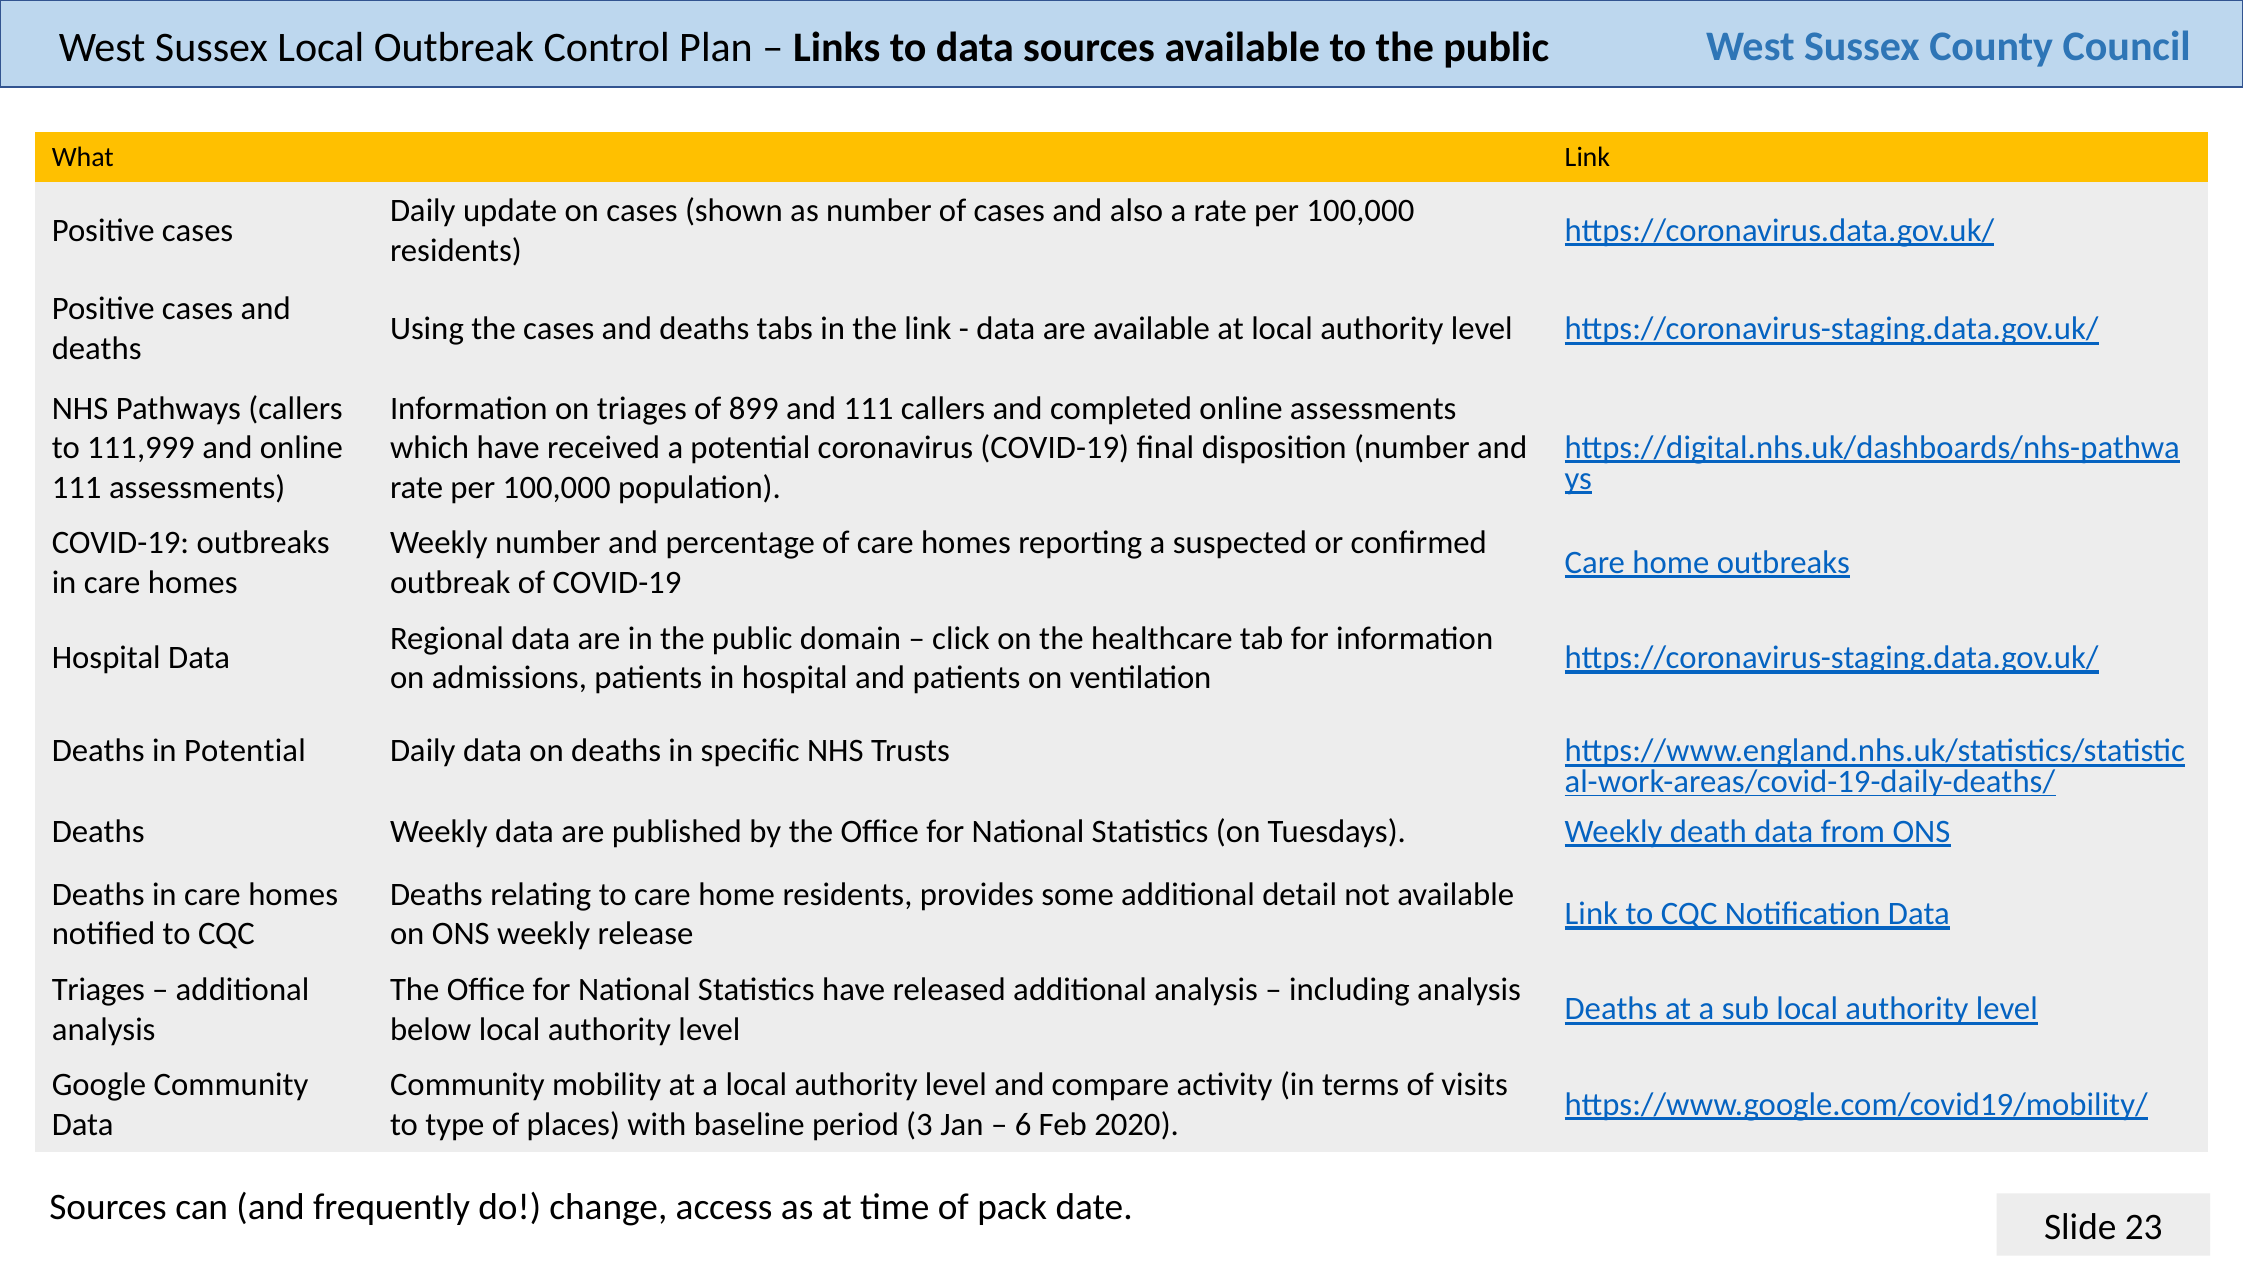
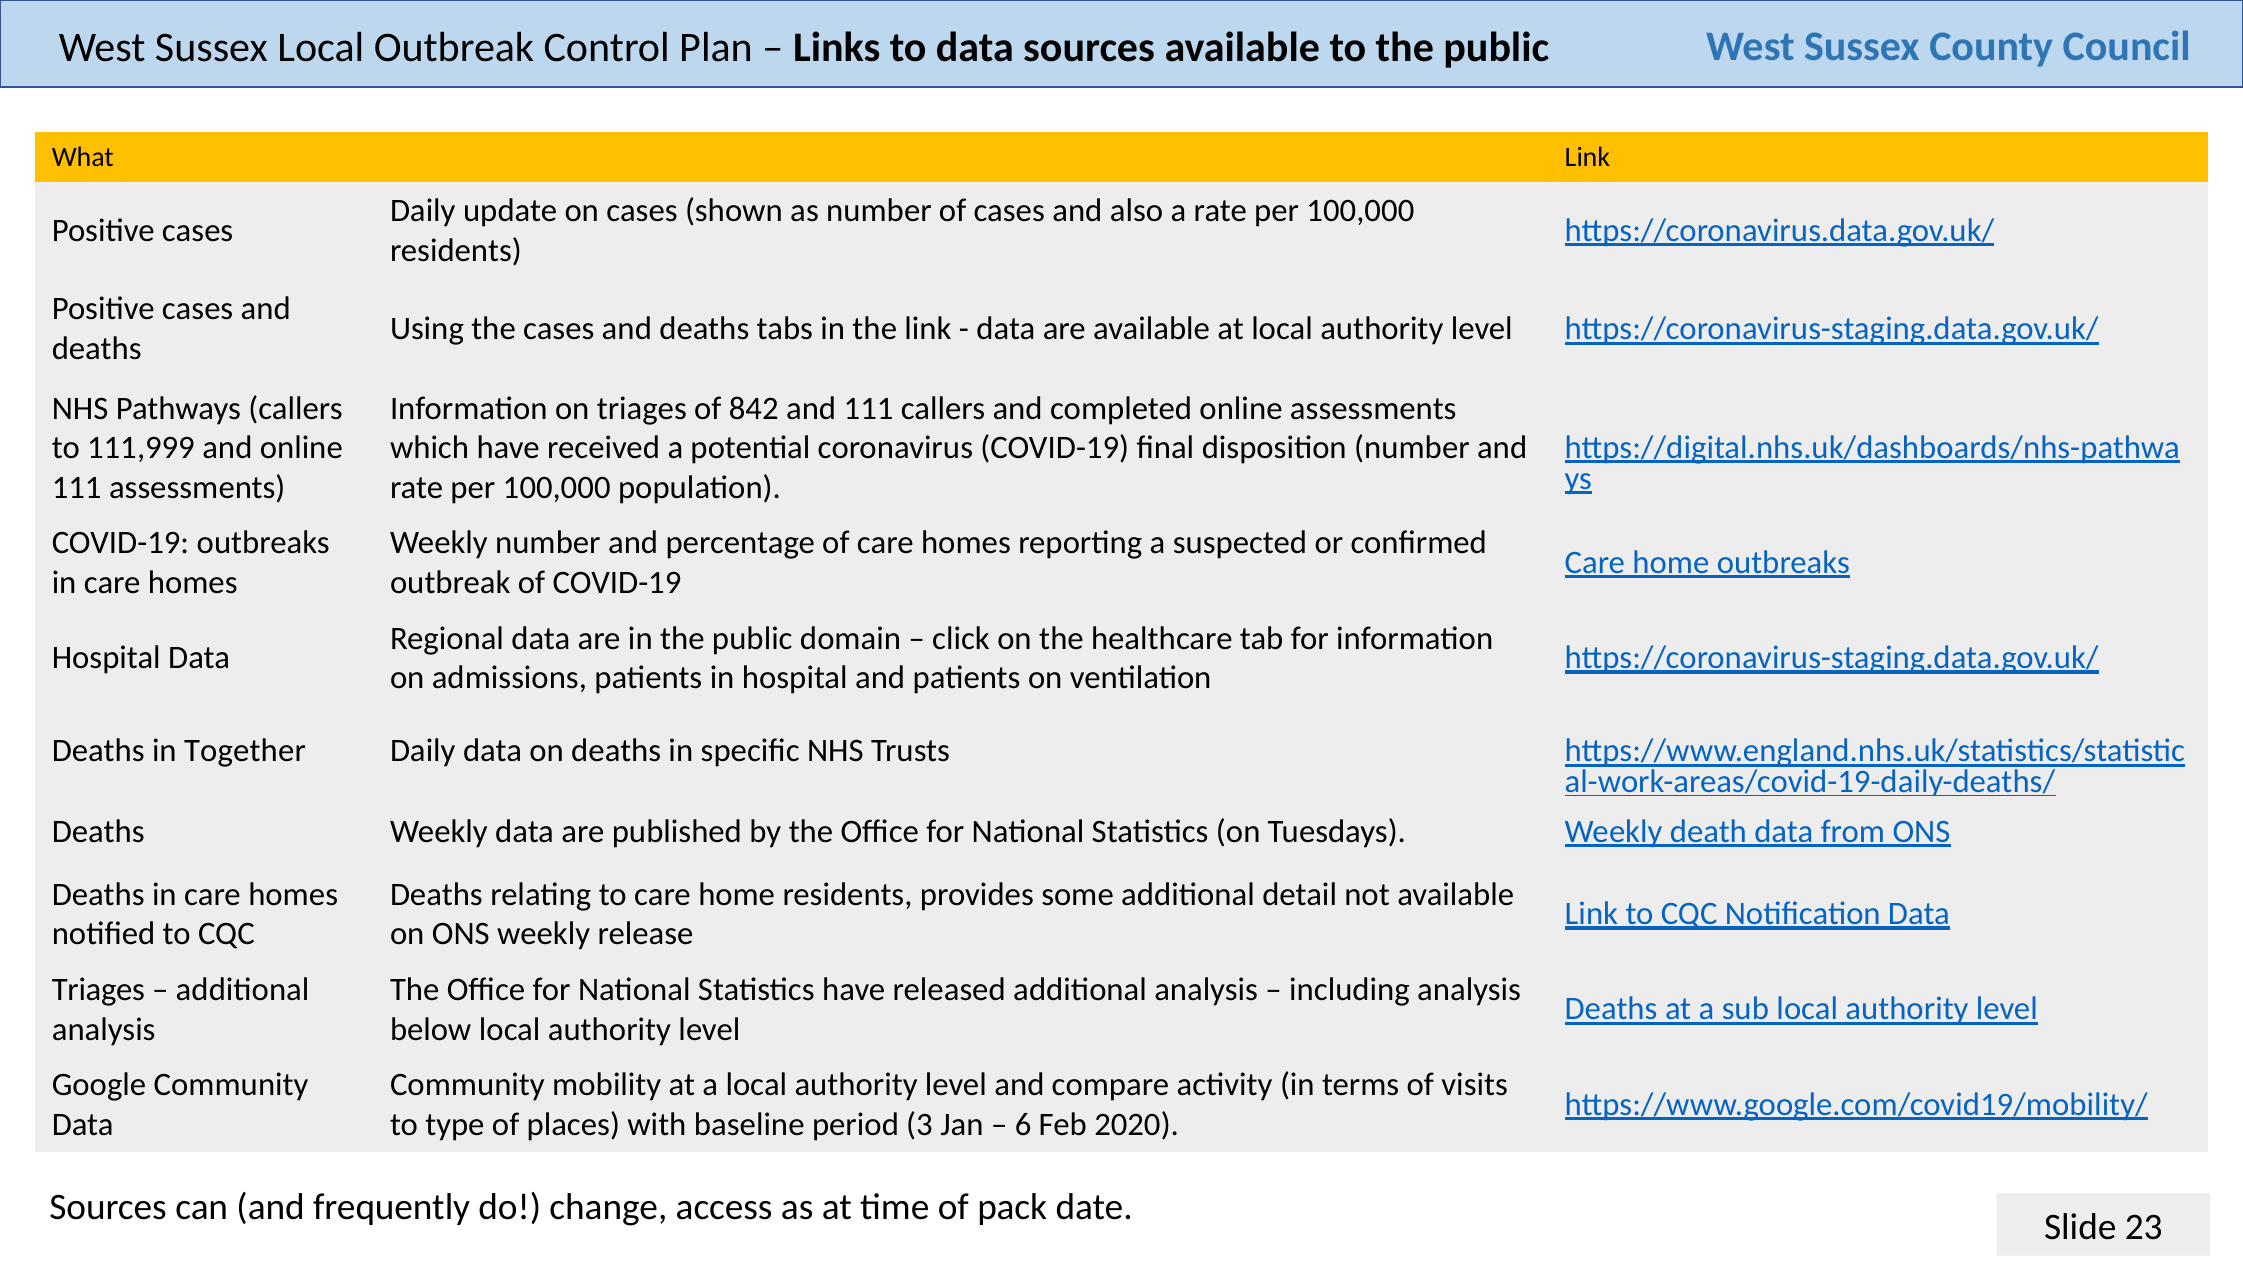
899: 899 -> 842 (754, 409)
in Potential: Potential -> Together (245, 751)
